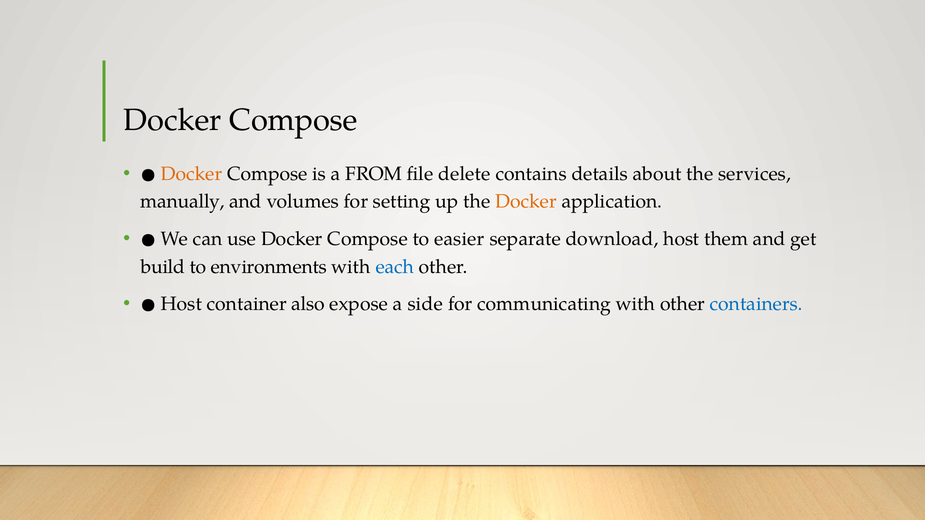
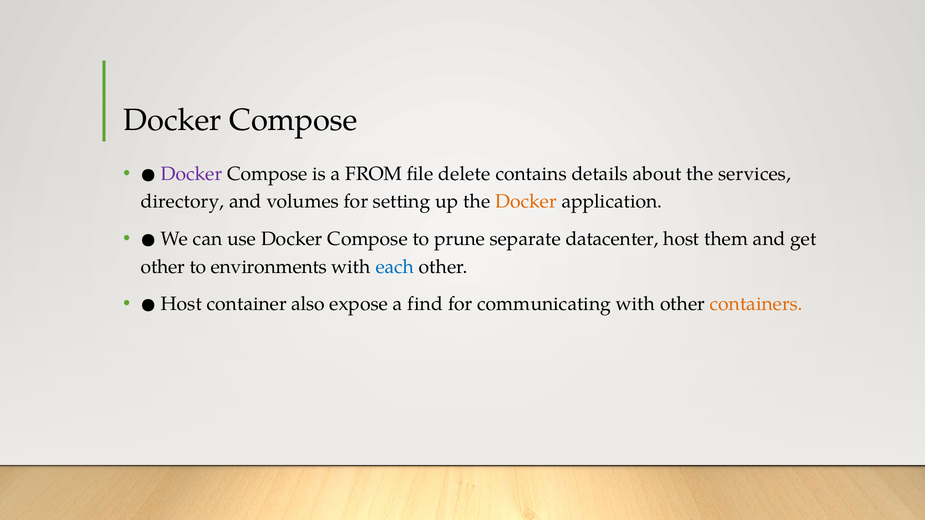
Docker colour: orange -> purple (192, 174)
manually: manually -> directory (182, 202)
easier: easier -> prune (459, 239)
download: download -> datacenter (612, 239)
build: build -> other (163, 267)
side: side -> find (425, 304)
containers colour: blue -> orange (756, 304)
